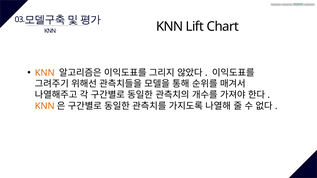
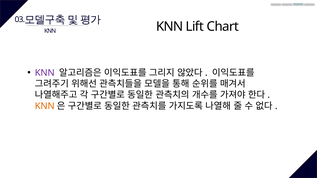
KNN colour: orange -> purple (45, 73)
